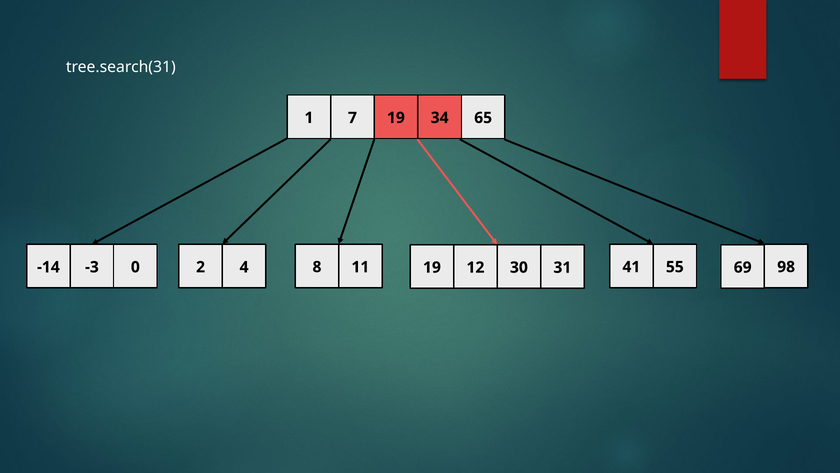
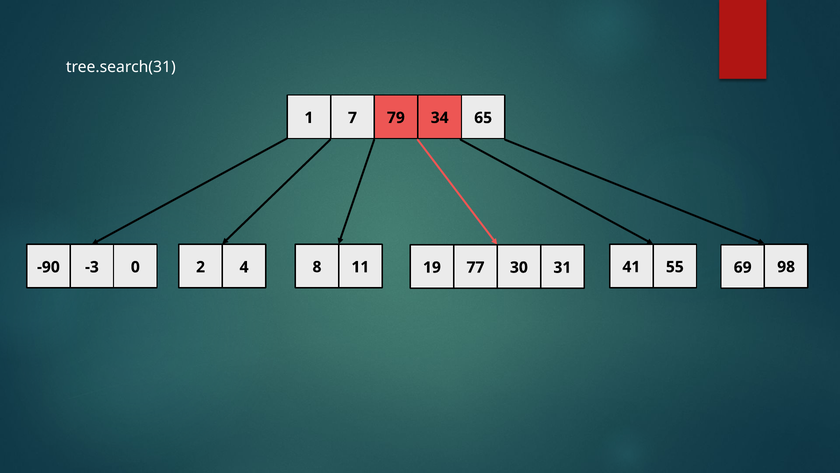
1 19: 19 -> 79 (396, 118)
12: 12 -> 77 (475, 267)
-14: -14 -> -90 (48, 267)
